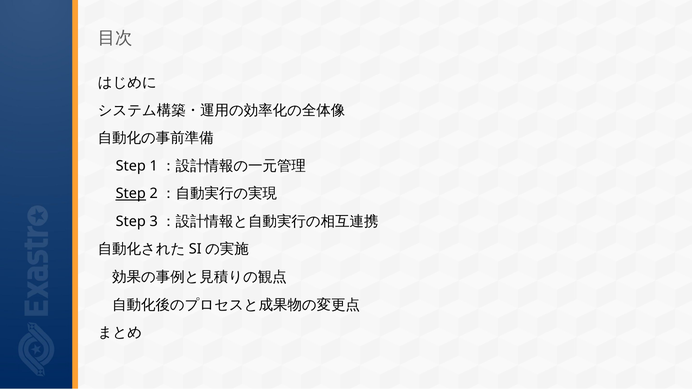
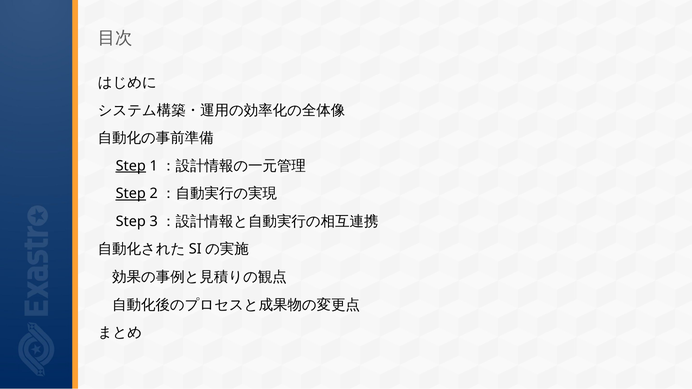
Step underline: none -> present (131, 166)
